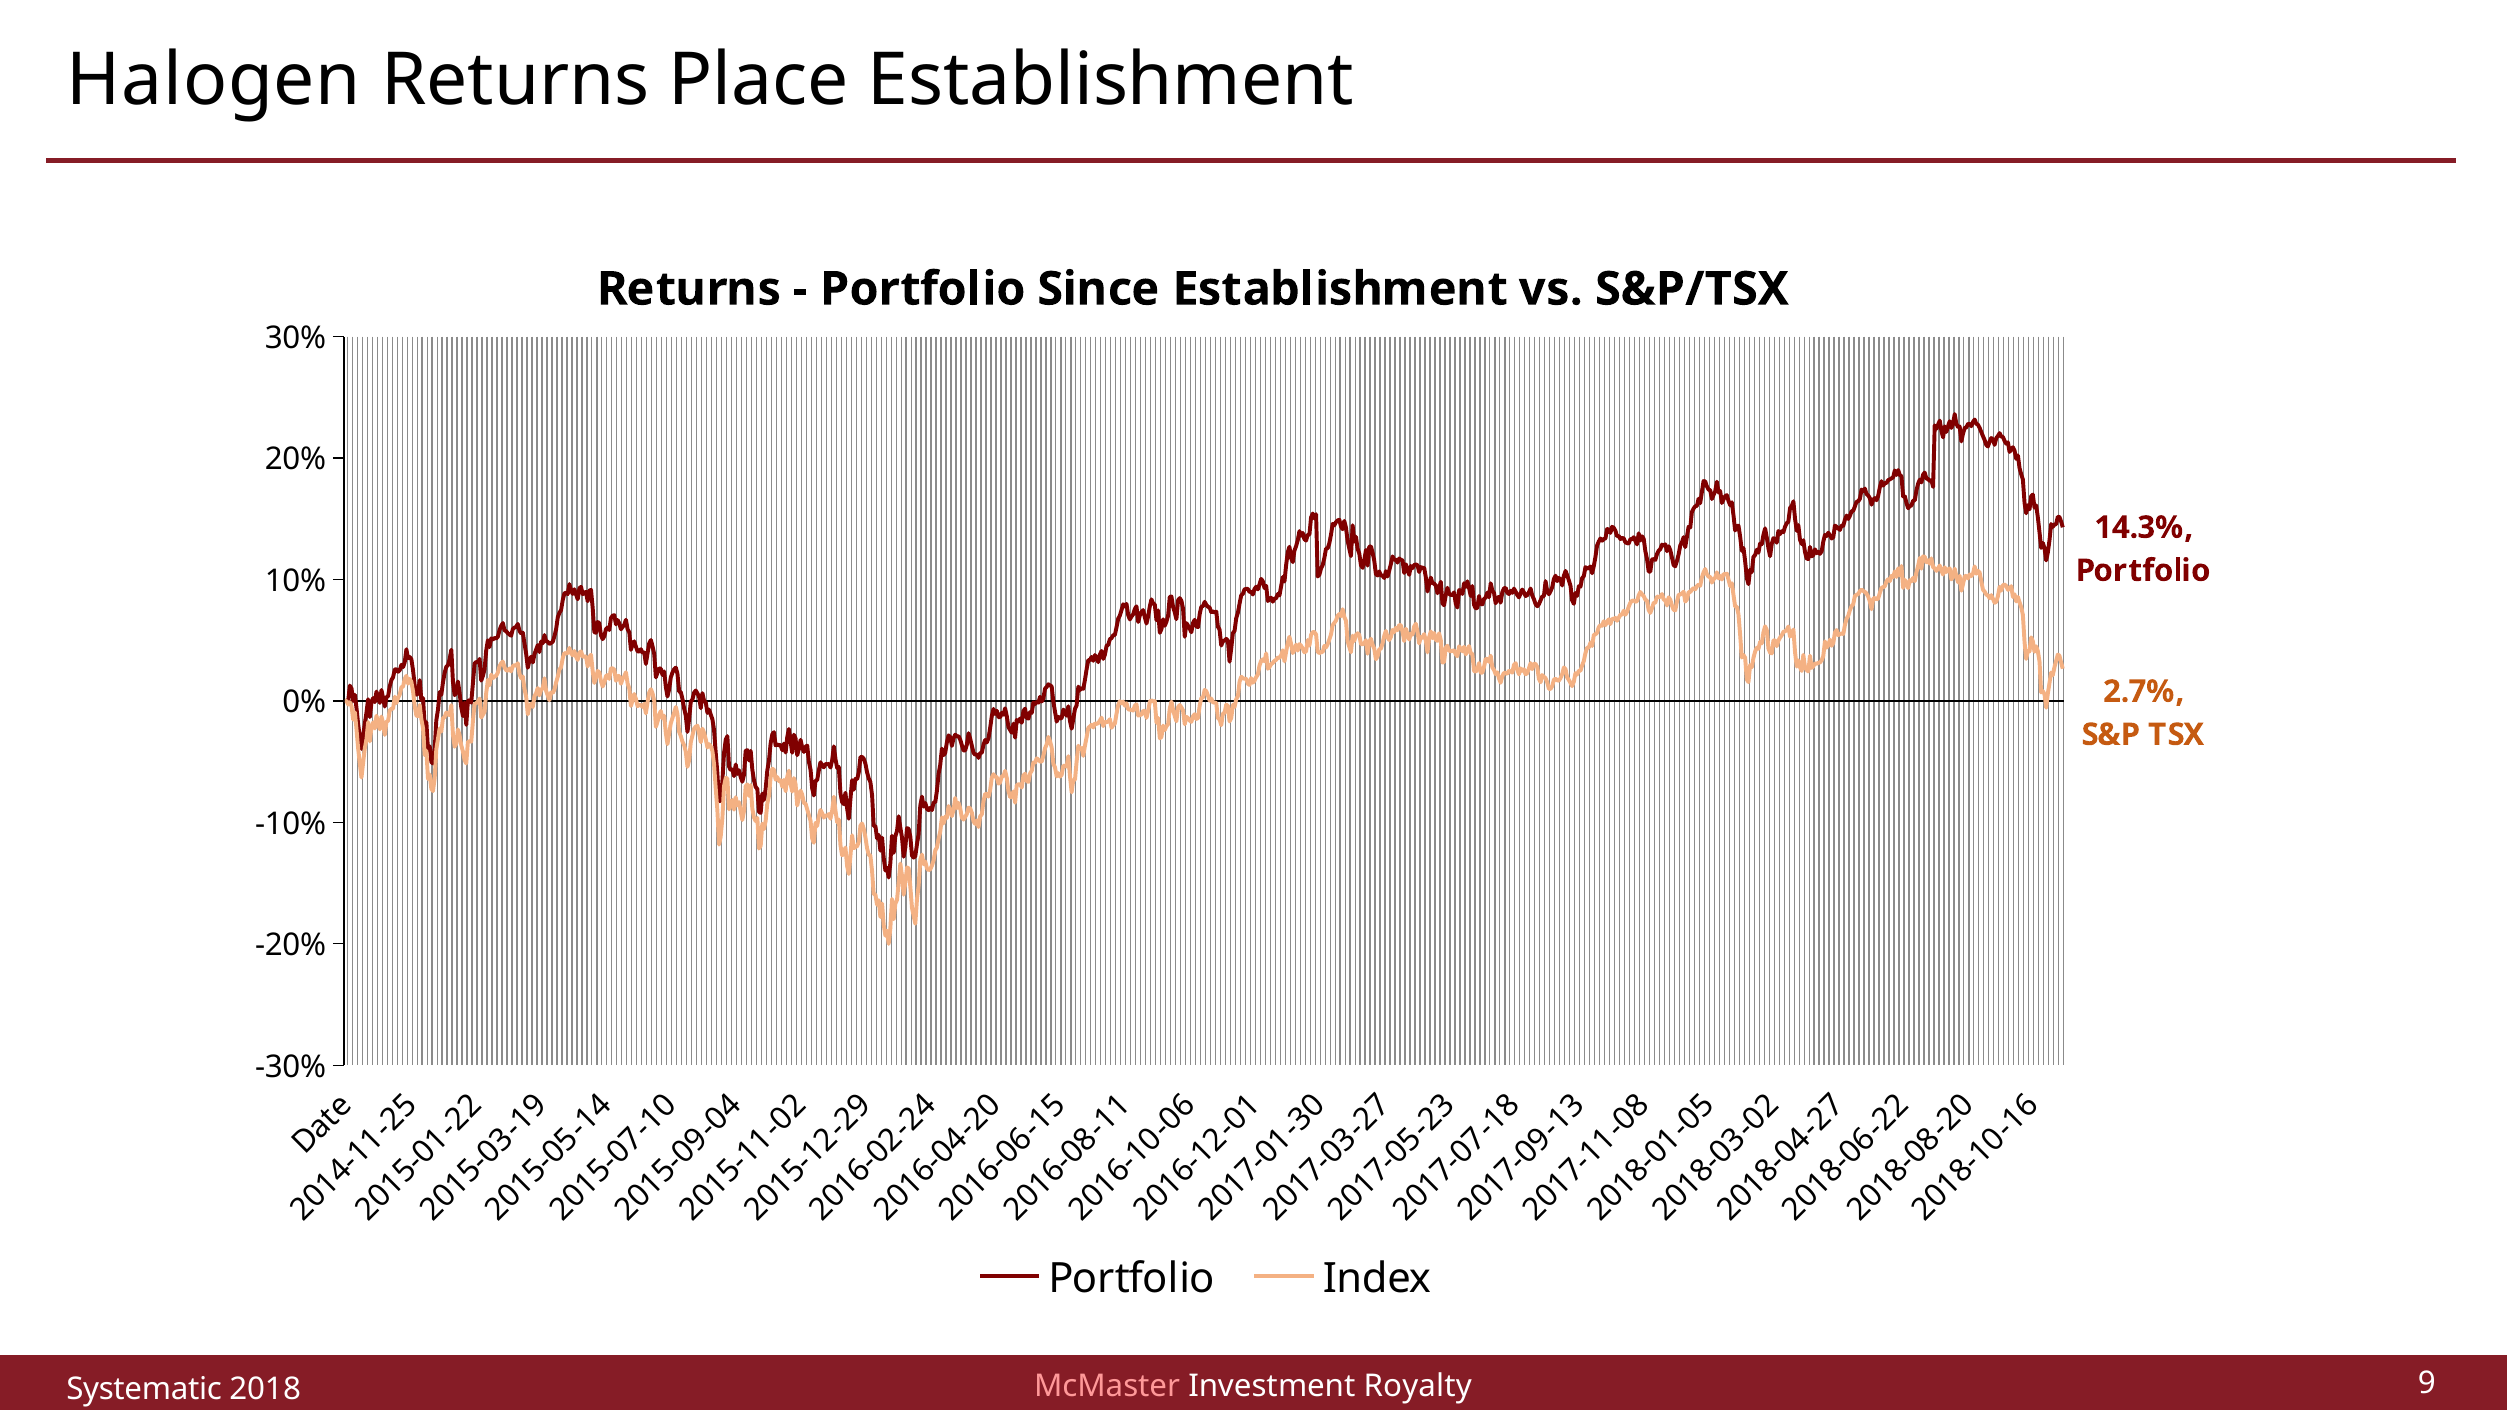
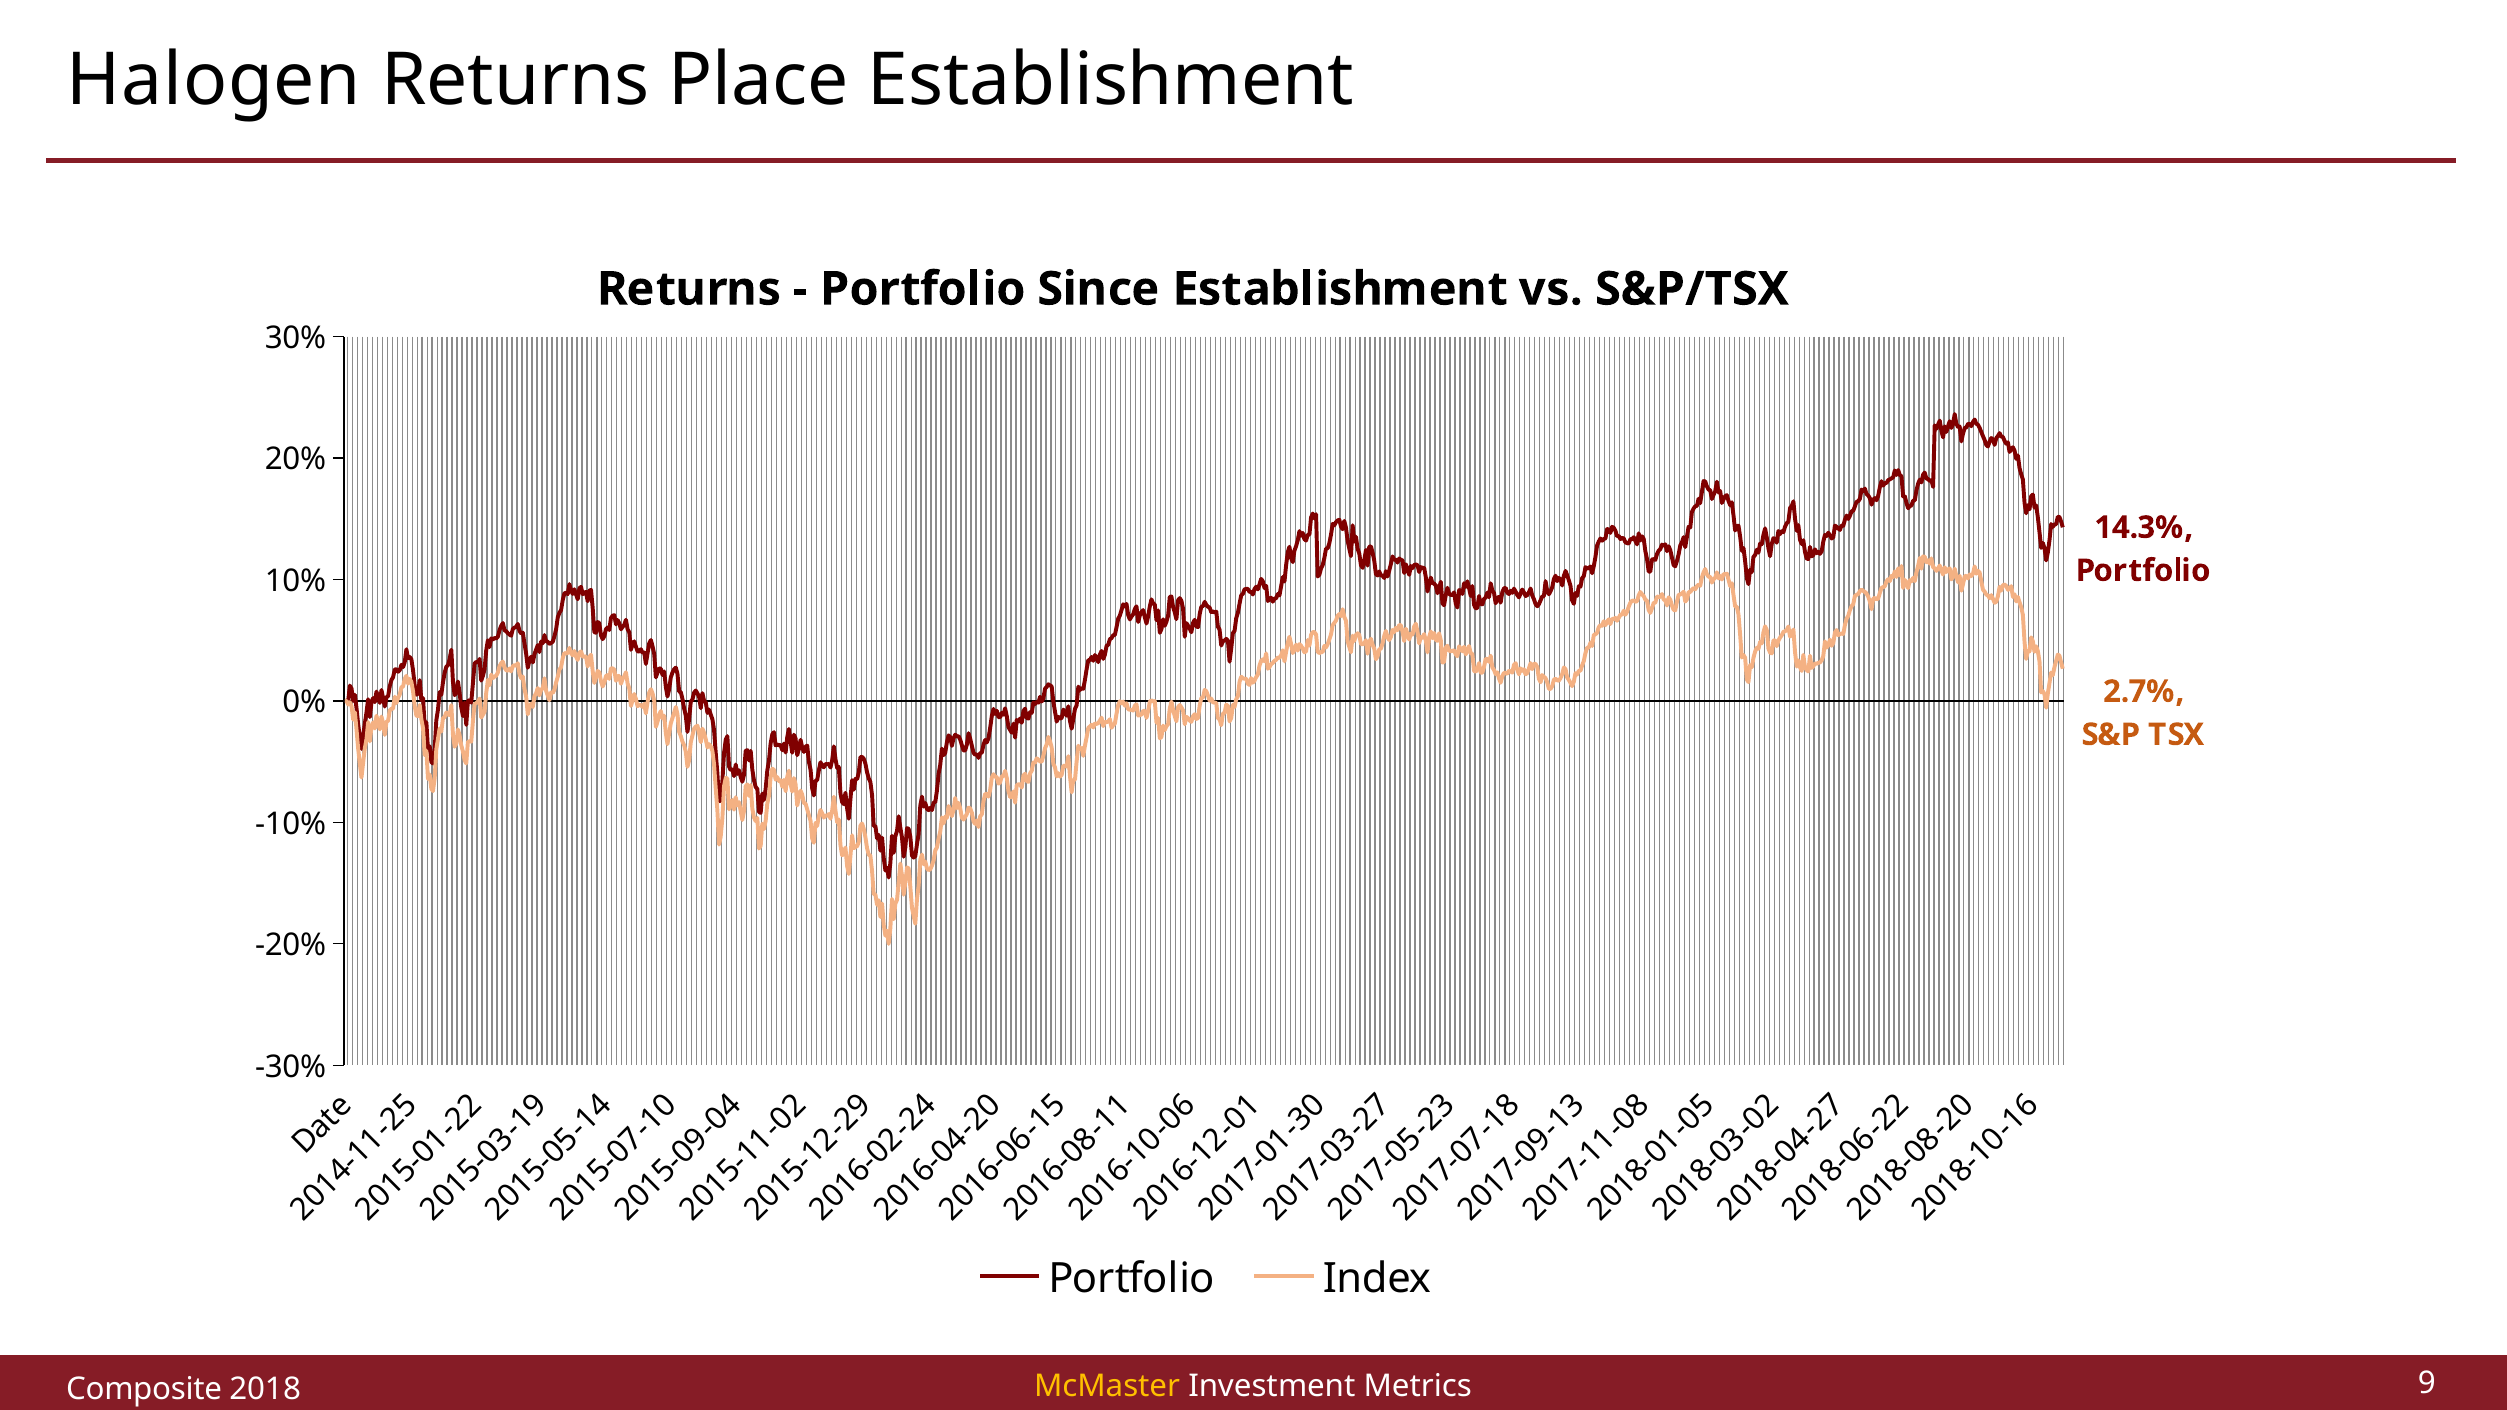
McMaster colour: pink -> yellow (1107, 1386)
Royalty: Royalty -> Metrics (1418, 1386)
Systematic: Systematic -> Composite (144, 1389)
